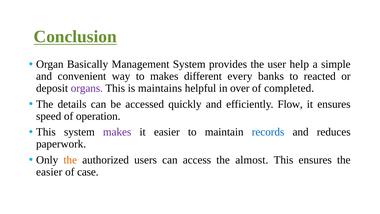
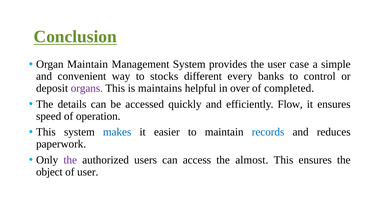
Organ Basically: Basically -> Maintain (88, 64)
help: help -> case (299, 64)
to makes: makes -> stocks (164, 76)
reacted: reacted -> control (320, 76)
makes colour: purple -> blue (117, 132)
the colour: orange -> purple (70, 160)
easier: easier -> object (49, 172)
of case: case -> user (88, 172)
